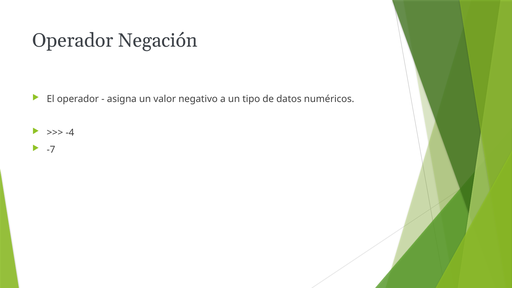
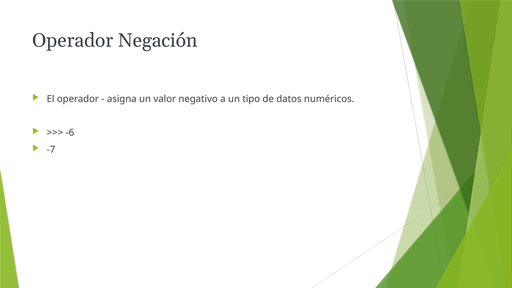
-4: -4 -> -6 (70, 133)
